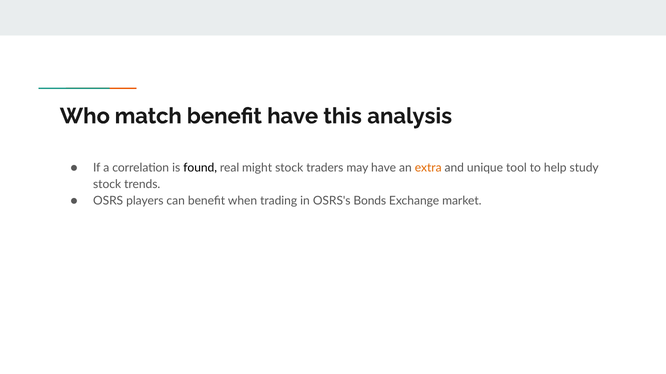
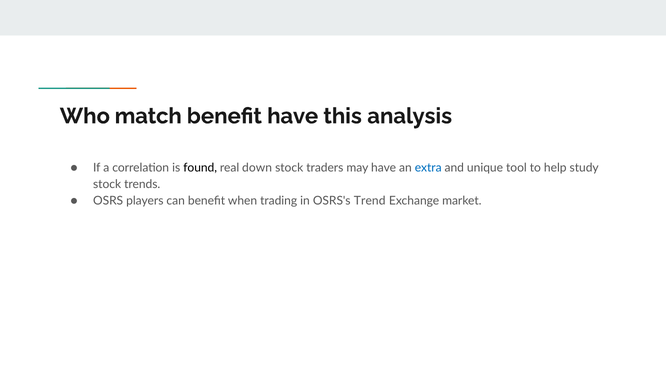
might: might -> down (257, 168)
extra colour: orange -> blue (428, 168)
Bonds: Bonds -> Trend (370, 201)
